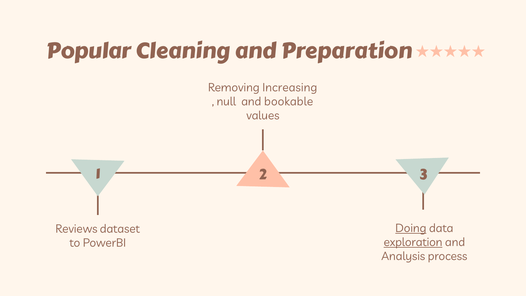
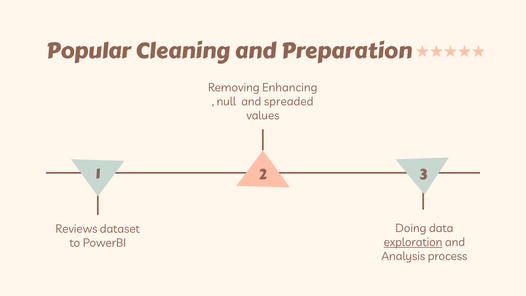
Increasing: Increasing -> Enhancing (290, 88)
bookable: bookable -> spreaded (289, 102)
Doing underline: present -> none (411, 228)
